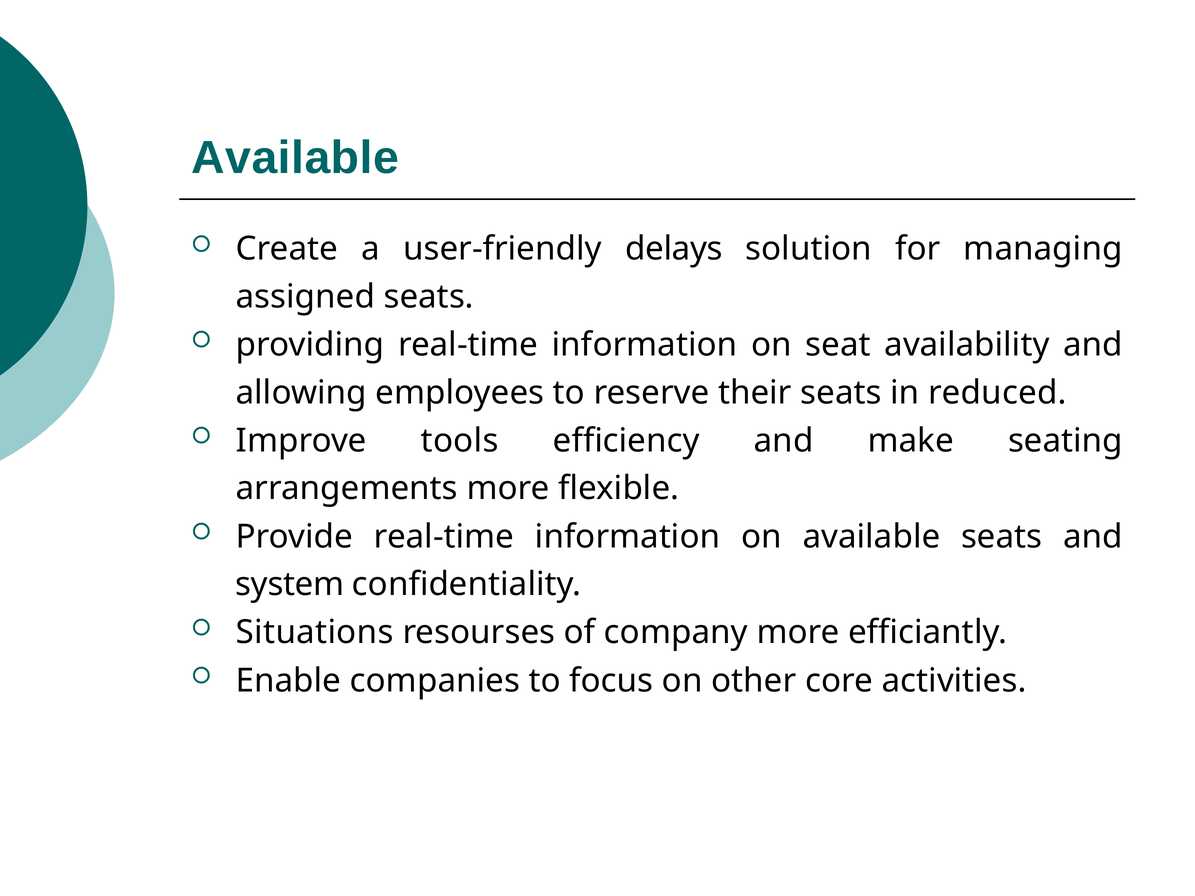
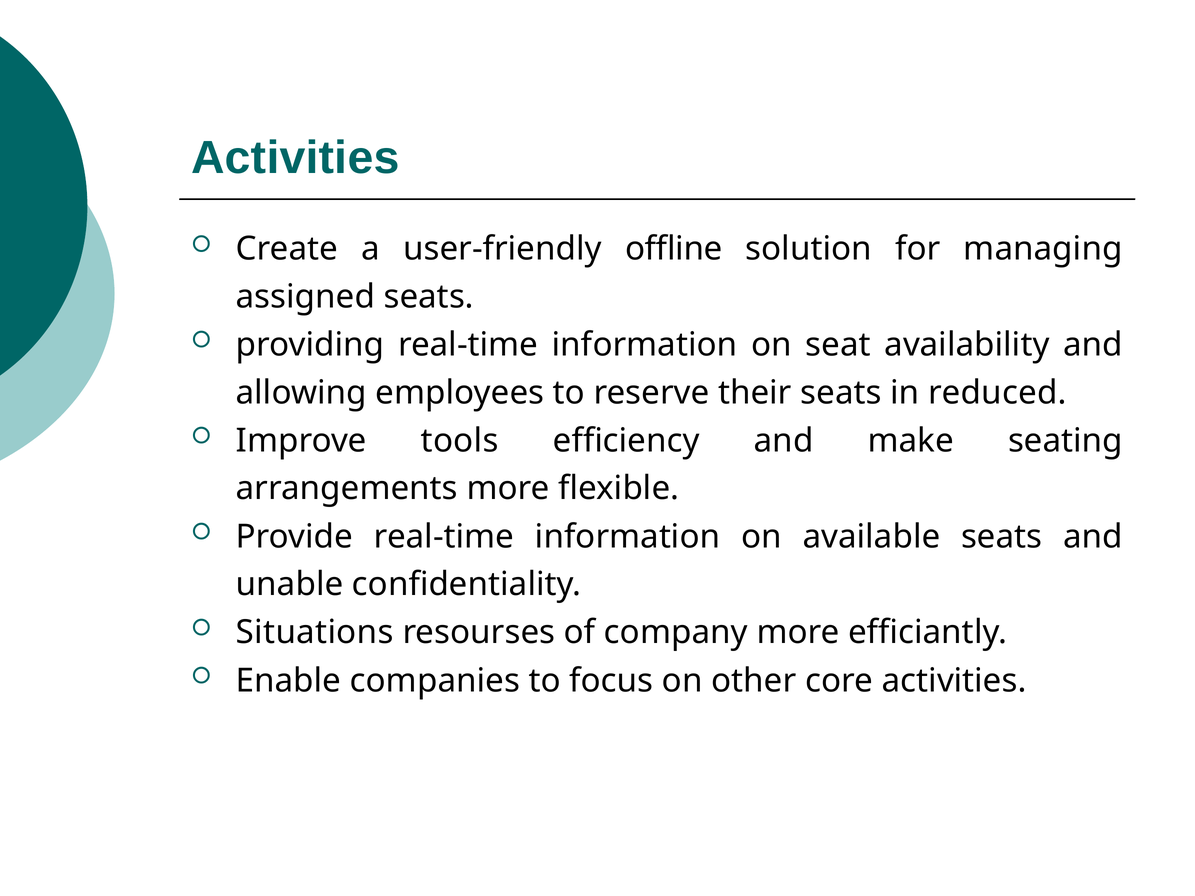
Available: Available -> Activities (295, 158)
delays: delays -> offline (674, 249)
system: system -> unable (290, 585)
